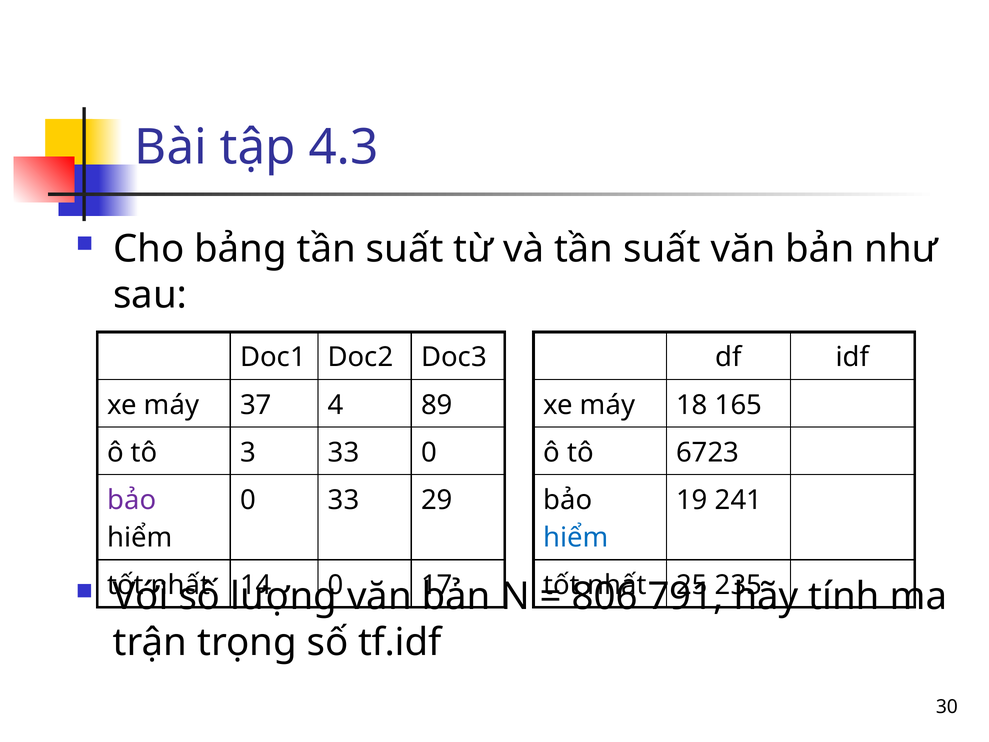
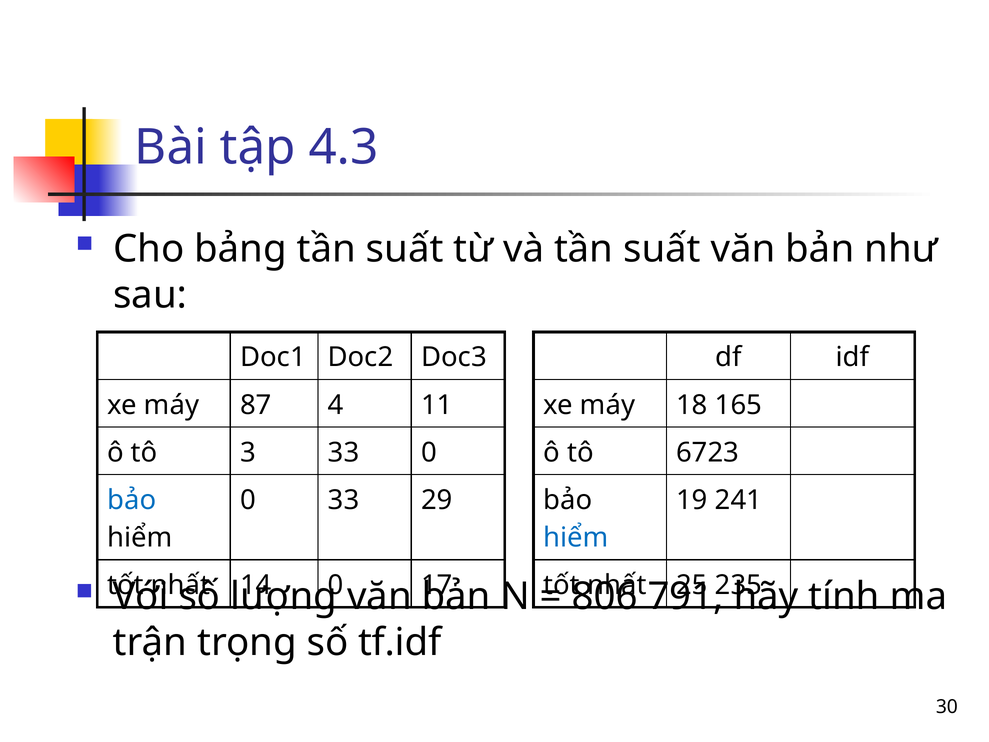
37: 37 -> 87 (256, 405)
89: 89 -> 11 (437, 405)
bảo colour: purple -> blue (132, 500)
